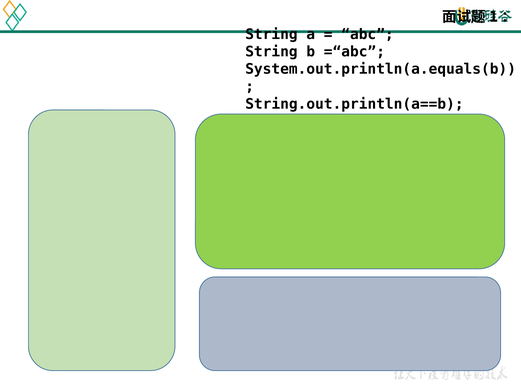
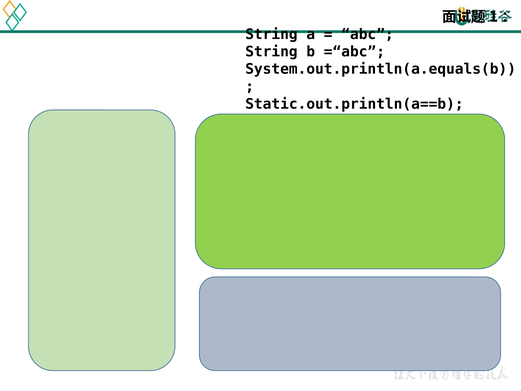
String.out.println(a==b: String.out.println(a==b -> Static.out.println(a==b (354, 104)
